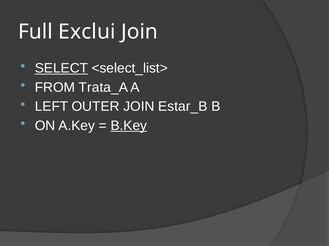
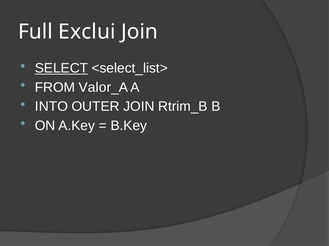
Trata_A: Trata_A -> Valor_A (103, 88)
LEFT: LEFT -> INTO (51, 107)
Estar_B: Estar_B -> Rtrim_B (183, 107)
B.Key underline: present -> none (129, 126)
